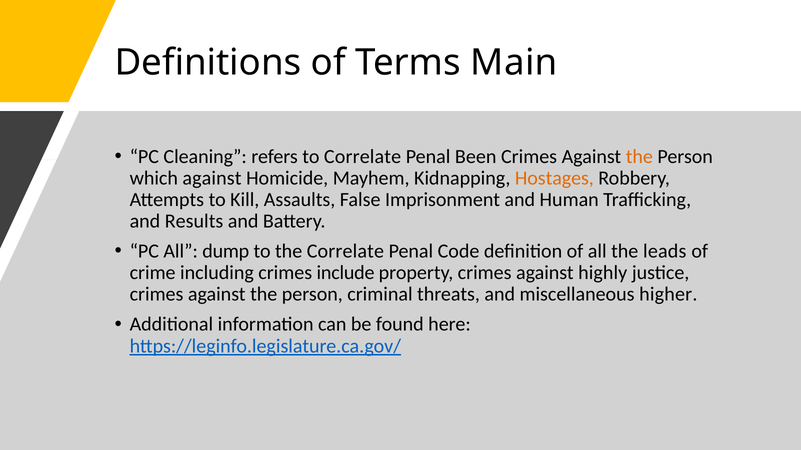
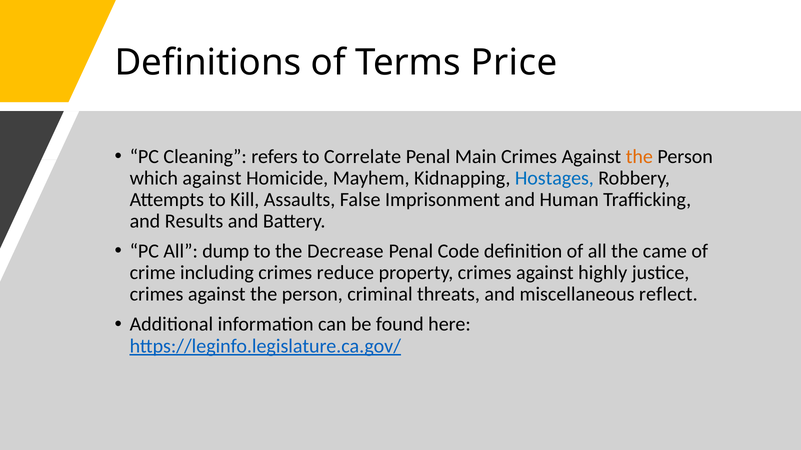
Main: Main -> Price (514, 63)
Been: Been -> Main (476, 157)
Hostages colour: orange -> blue (554, 178)
the Correlate: Correlate -> Decrease (345, 251)
leads: leads -> came (665, 251)
include: include -> reduce (345, 273)
higher: higher -> reflect (668, 295)
